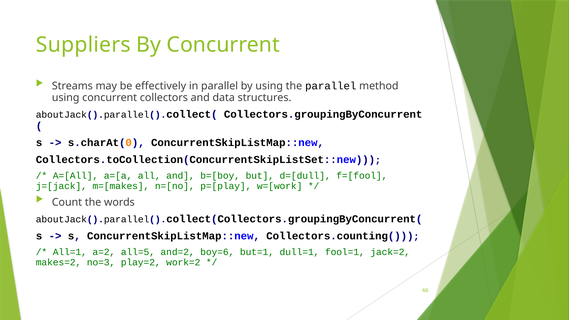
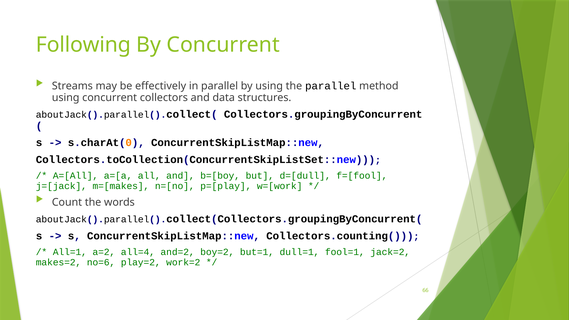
Suppliers: Suppliers -> Following (83, 45)
all=5: all=5 -> all=4 (138, 252)
boy=6: boy=6 -> boy=2 (217, 252)
no=3: no=3 -> no=6 (101, 262)
